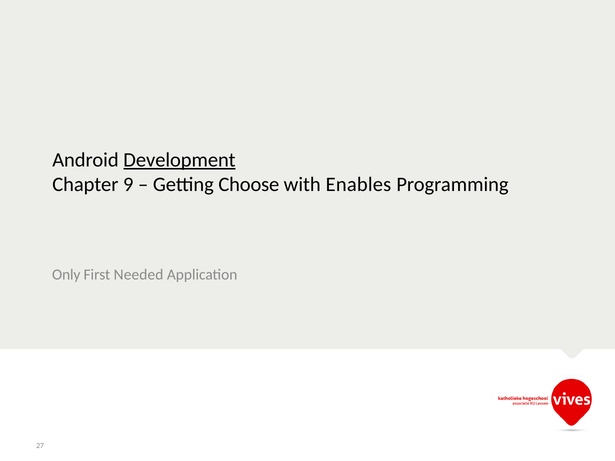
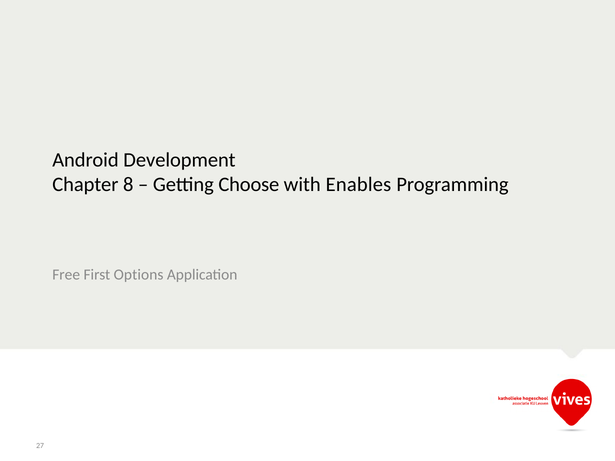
Development underline: present -> none (179, 160)
9: 9 -> 8 (128, 185)
Only: Only -> Free (66, 275)
Needed: Needed -> Options (139, 275)
